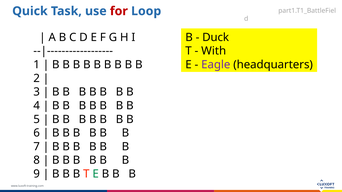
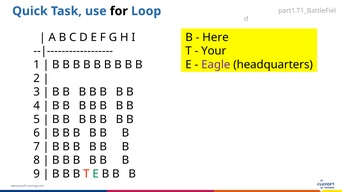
for colour: red -> black (119, 11)
Duck: Duck -> Here (216, 37)
With: With -> Your (214, 51)
